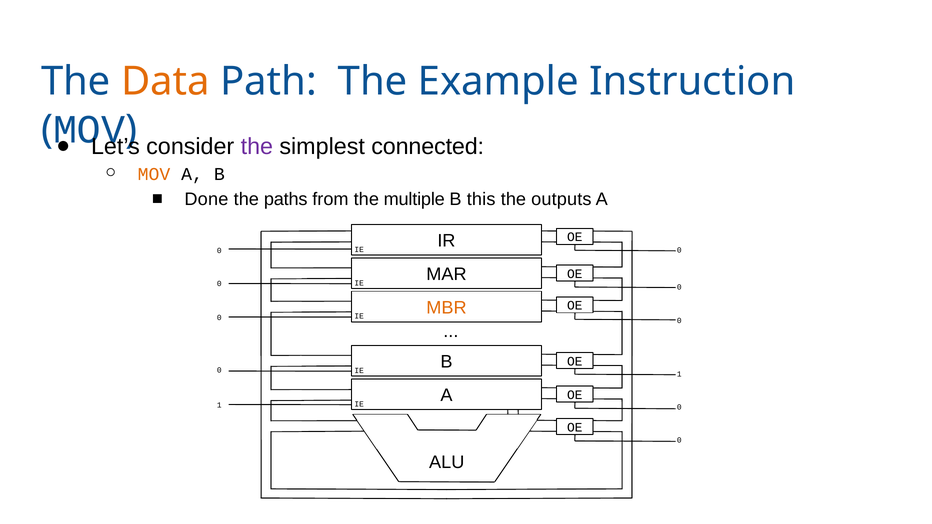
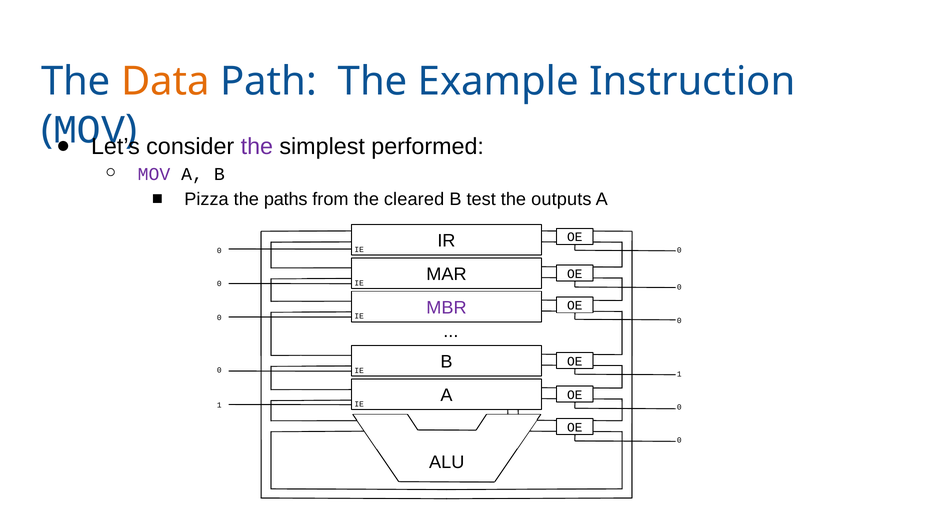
connected: connected -> performed (428, 147)
MOV colour: orange -> purple (154, 174)
Done: Done -> Pizza (206, 199)
multiple: multiple -> cleared (414, 199)
this: this -> test (481, 199)
MBR colour: orange -> purple (447, 308)
